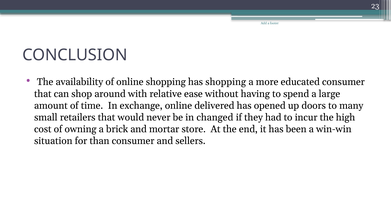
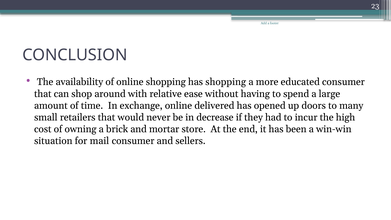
changed: changed -> decrease (215, 117)
than: than -> mail (99, 141)
